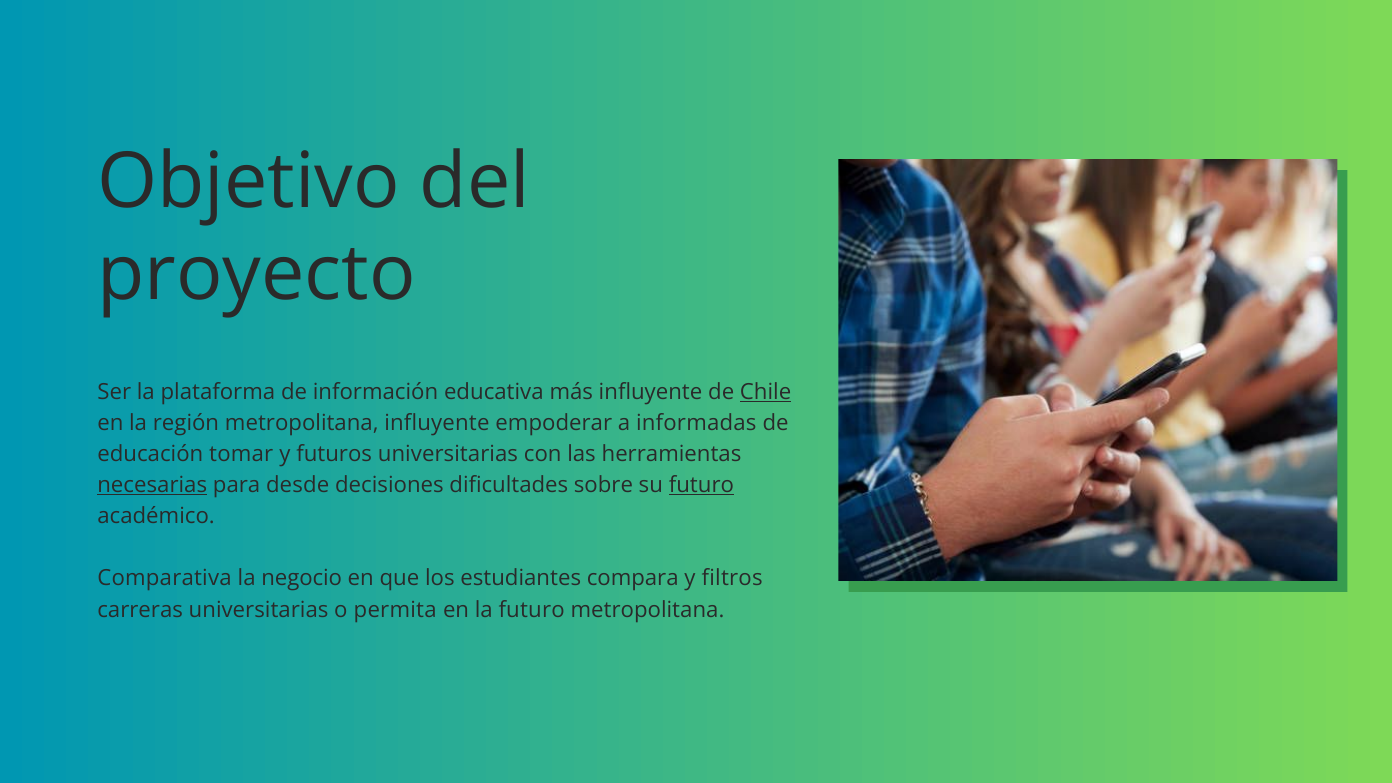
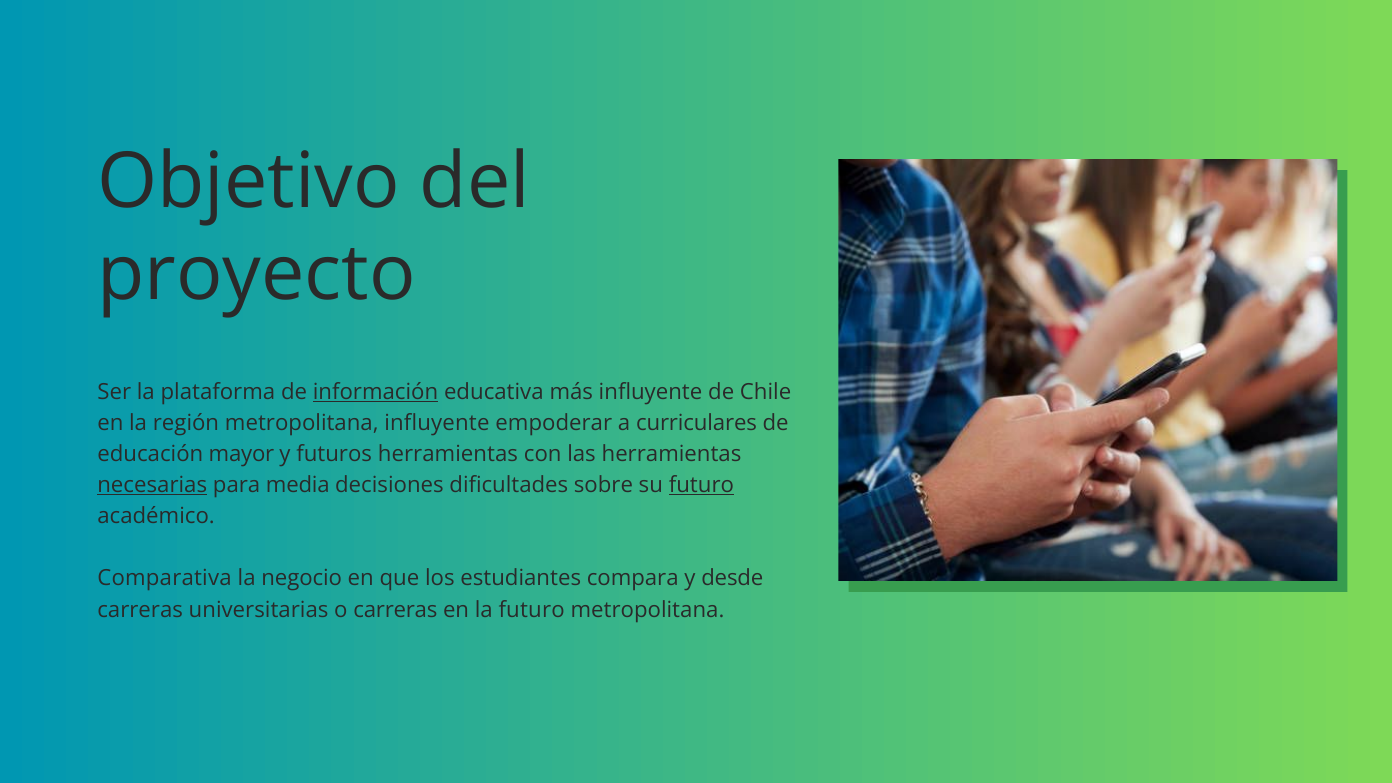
información underline: none -> present (376, 392)
Chile underline: present -> none (766, 392)
informadas: informadas -> curriculares (696, 423)
tomar: tomar -> mayor (241, 454)
futuros universitarias: universitarias -> herramientas (448, 454)
desde: desde -> media (298, 485)
filtros: filtros -> desde (732, 579)
o permita: permita -> carreras (395, 610)
